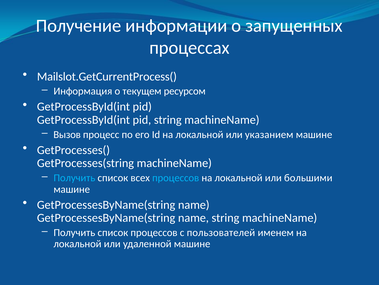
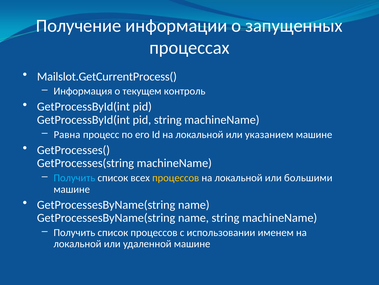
ресурсом: ресурсом -> контроль (185, 91)
Вызов: Вызов -> Равна (67, 134)
процессов colour: light blue -> yellow (176, 177)
пользователей: пользователей -> использовании (221, 232)
